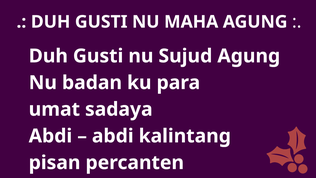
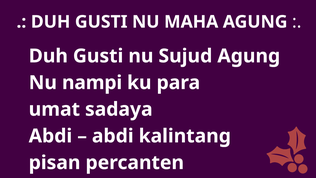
badan: badan -> nampi (92, 83)
